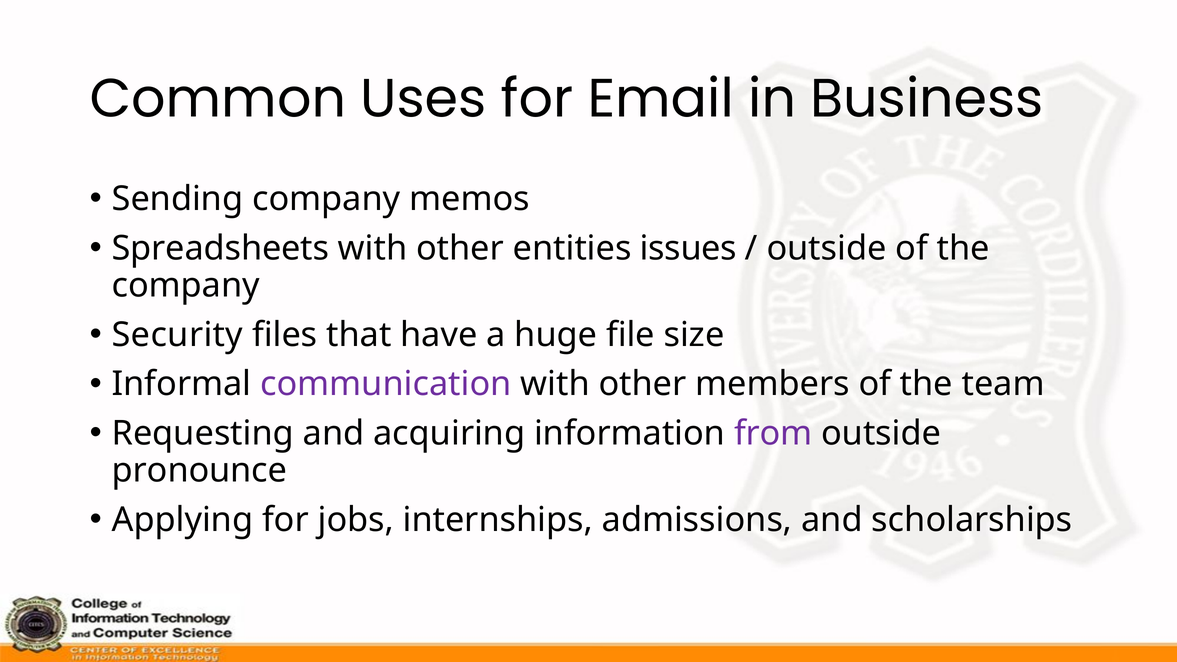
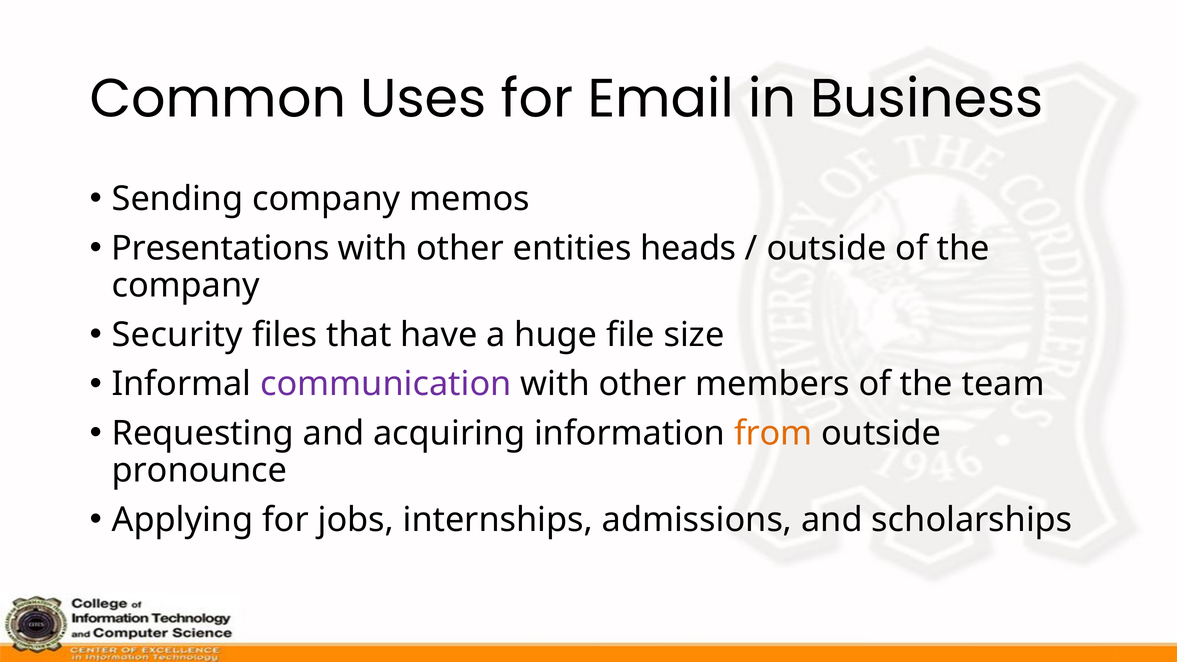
Spreadsheets: Spreadsheets -> Presentations (221, 248)
issues: issues -> heads (688, 248)
from colour: purple -> orange (773, 433)
